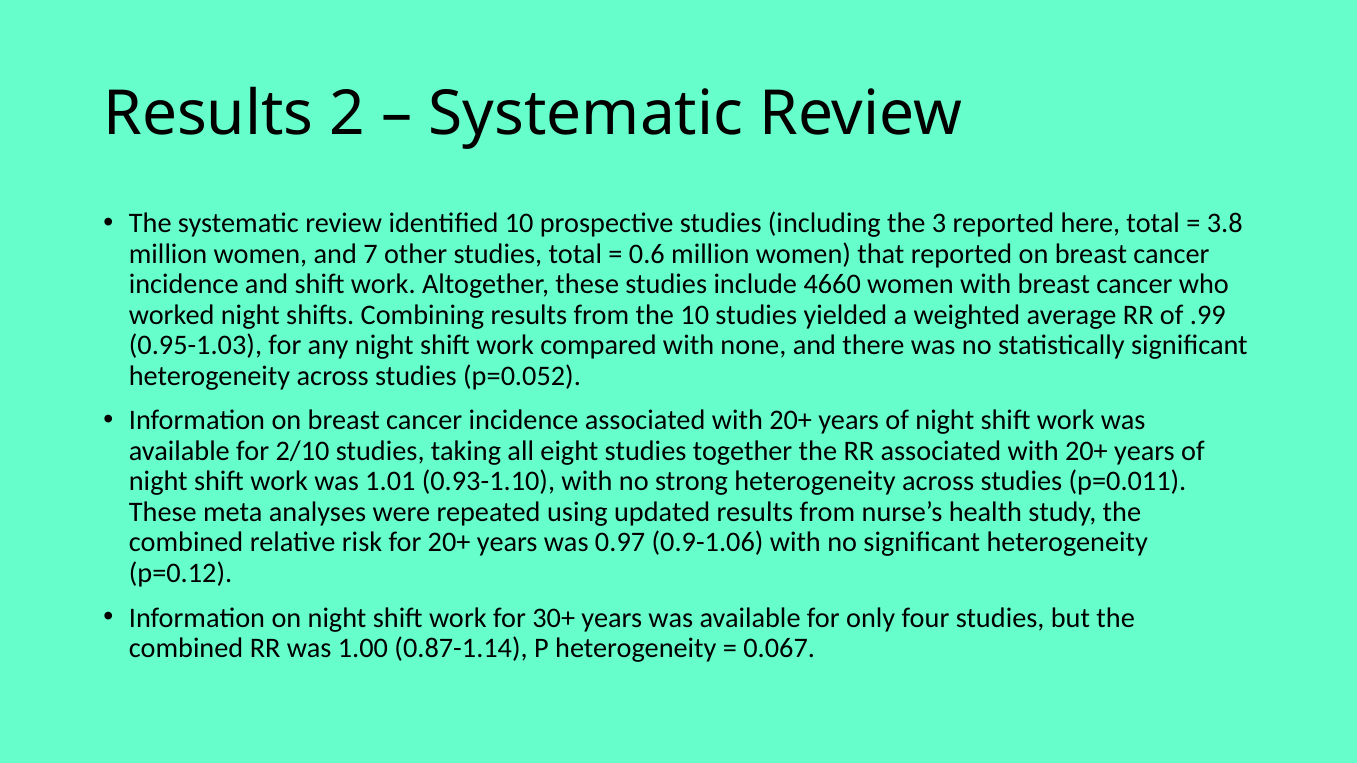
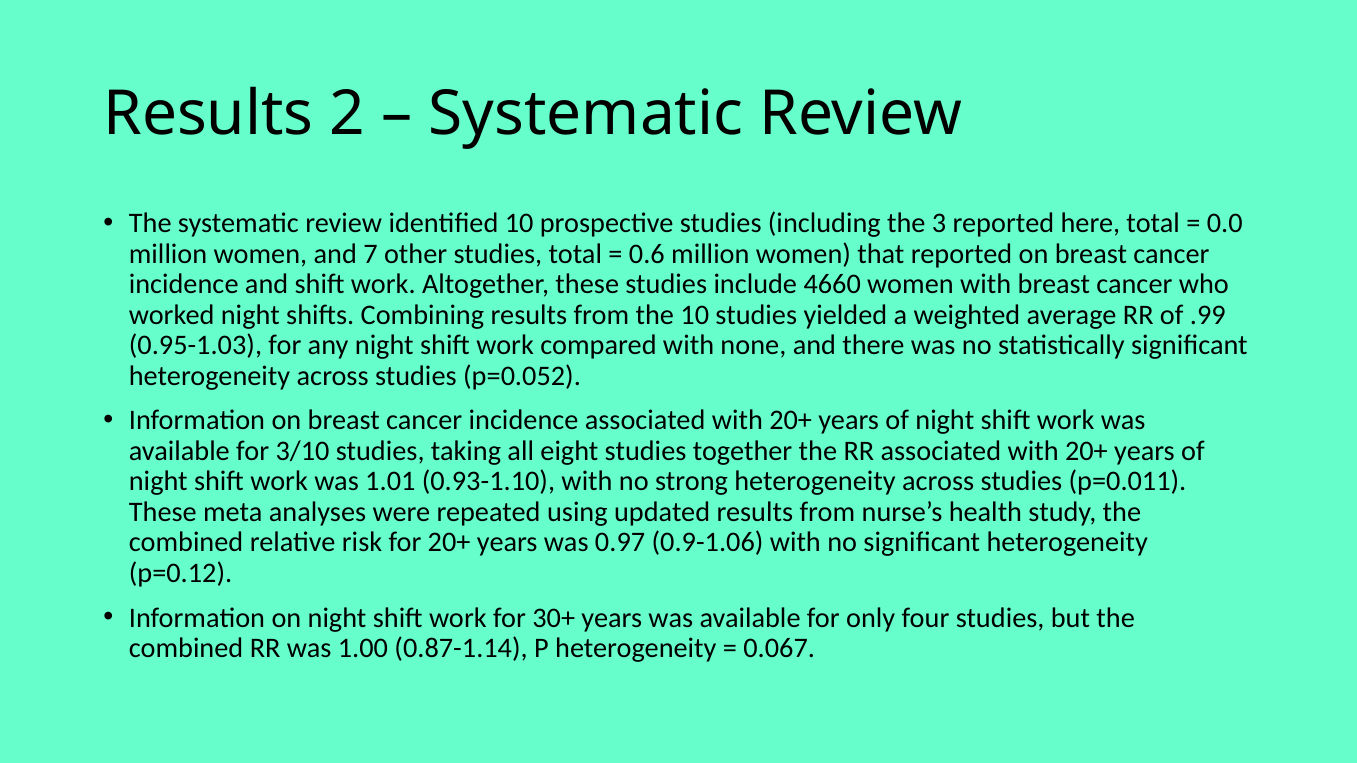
3.8: 3.8 -> 0.0 (1225, 223)
2/10: 2/10 -> 3/10 (302, 451)
